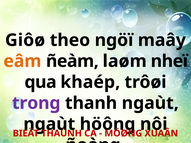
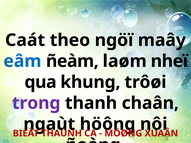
Giôø: Giôø -> Caát (25, 40)
eâm colour: orange -> blue (22, 61)
khaép: khaép -> khung (90, 82)
thanh ngaùt: ngaùt -> chaân (150, 103)
